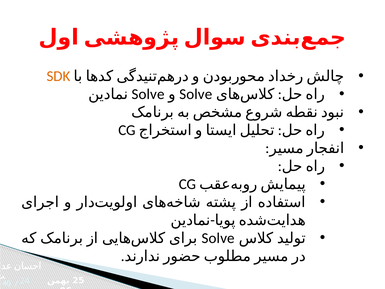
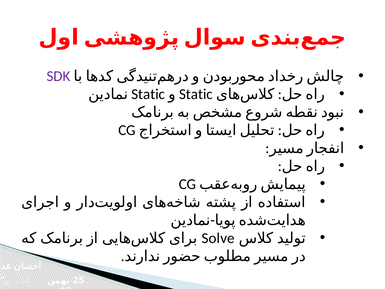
SDK colour: orange -> purple (58, 76)
Solve: Solve -> Static (148, 94)
Solve: Solve -> Static (196, 94)
